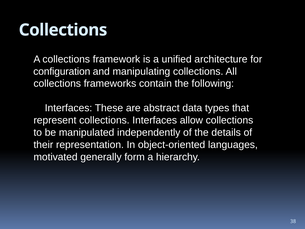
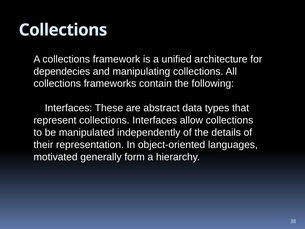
configuration: configuration -> dependecies (62, 71)
